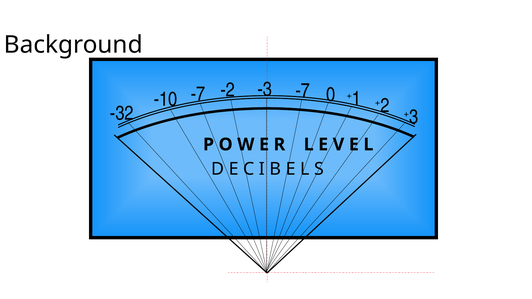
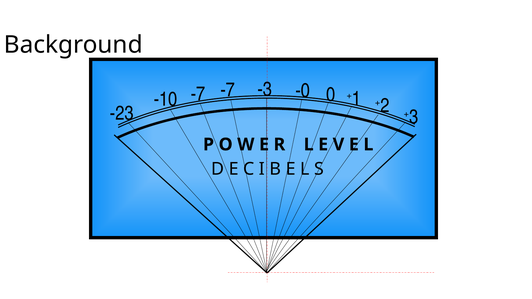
-7 -2: -2 -> -7 (228, 90)
-3 -7: -7 -> -0 (303, 91)
-32: -32 -> -23 (122, 113)
